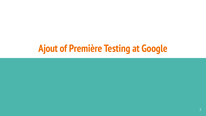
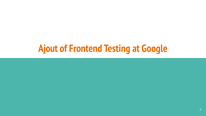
Première: Première -> Frontend (86, 48)
